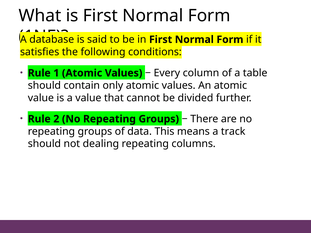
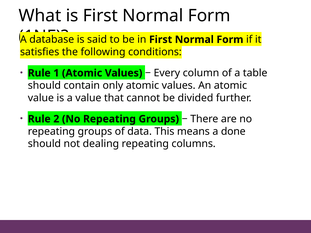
track: track -> done (233, 132)
